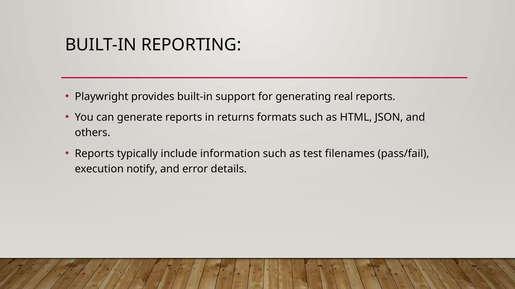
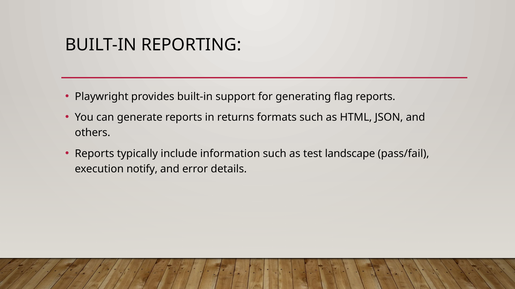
real: real -> flag (343, 97)
filenames: filenames -> landscape (350, 154)
